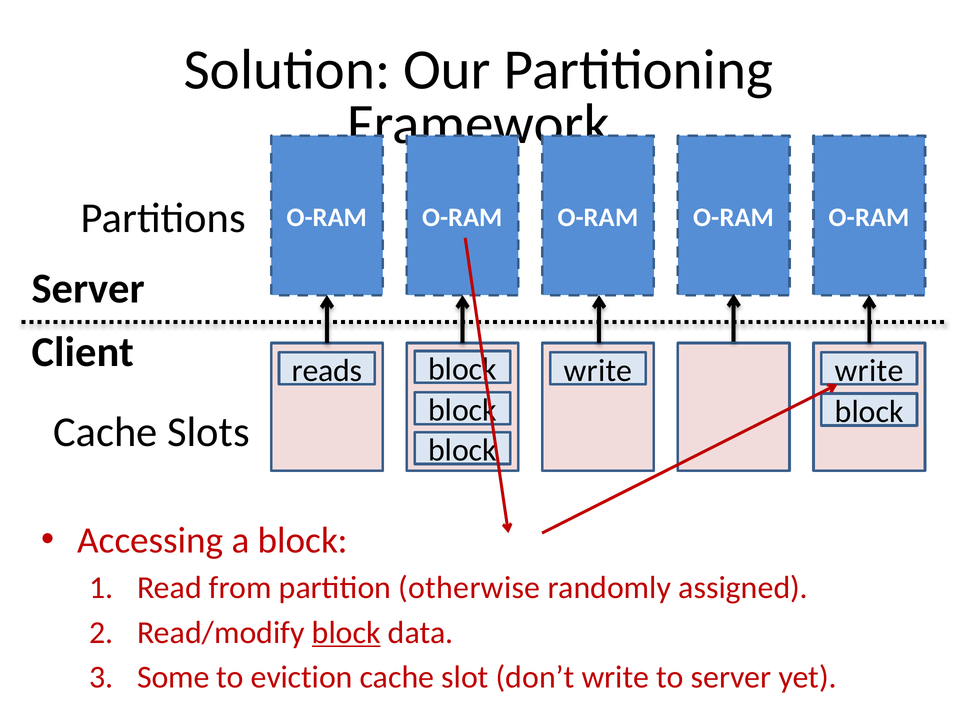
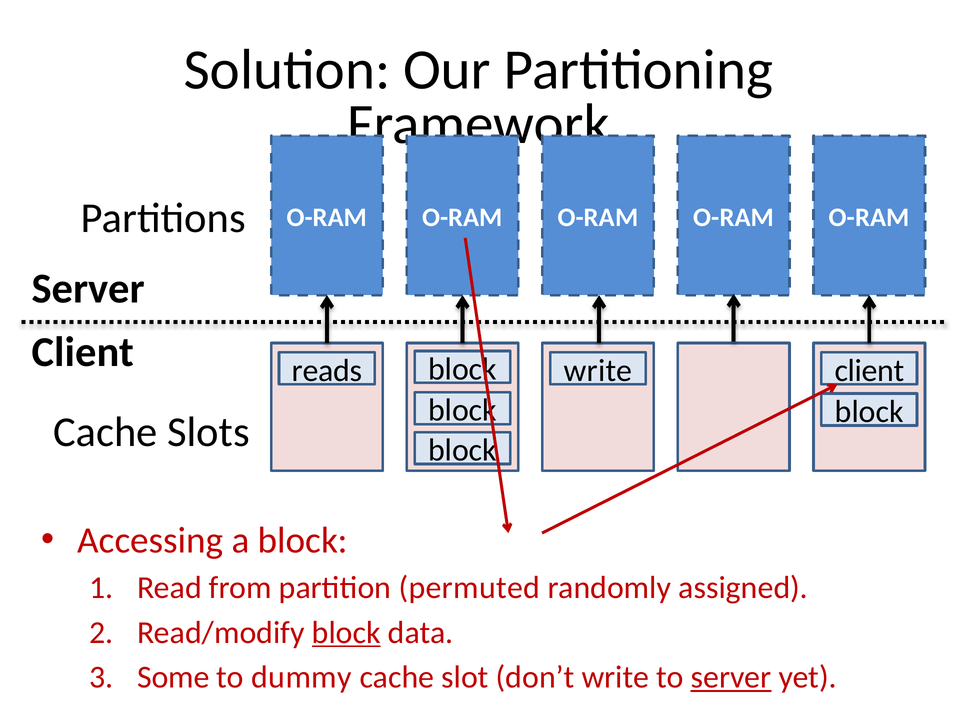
write: write -> client (869, 370)
otherwise: otherwise -> permuted (469, 588)
eviction: eviction -> dummy (301, 677)
server underline: none -> present (731, 677)
